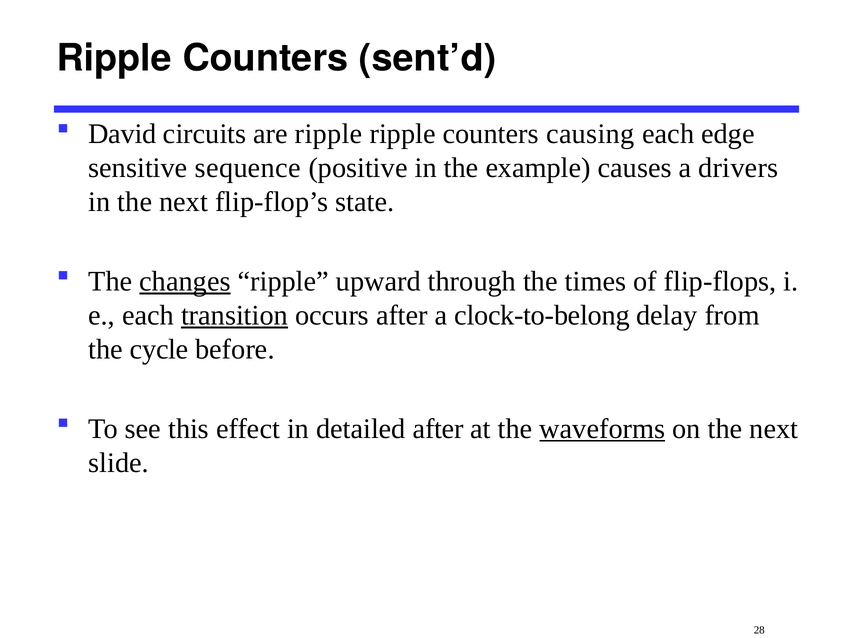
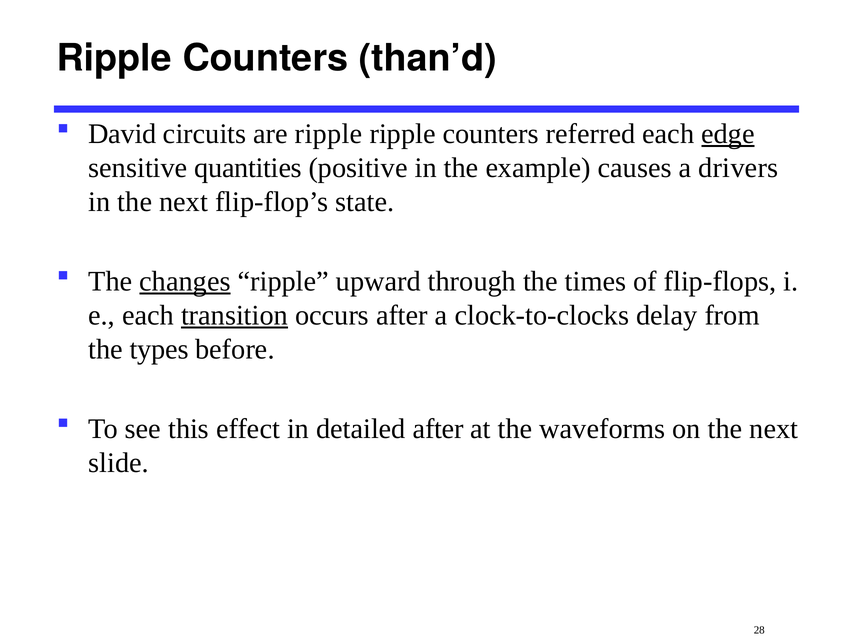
sent’d: sent’d -> than’d (428, 58)
causing: causing -> referred (590, 134)
edge underline: none -> present (728, 134)
sequence: sequence -> quantities (248, 168)
clock-to-belong: clock-to-belong -> clock-to-clocks (542, 315)
cycle: cycle -> types (159, 349)
waveforms underline: present -> none (602, 428)
